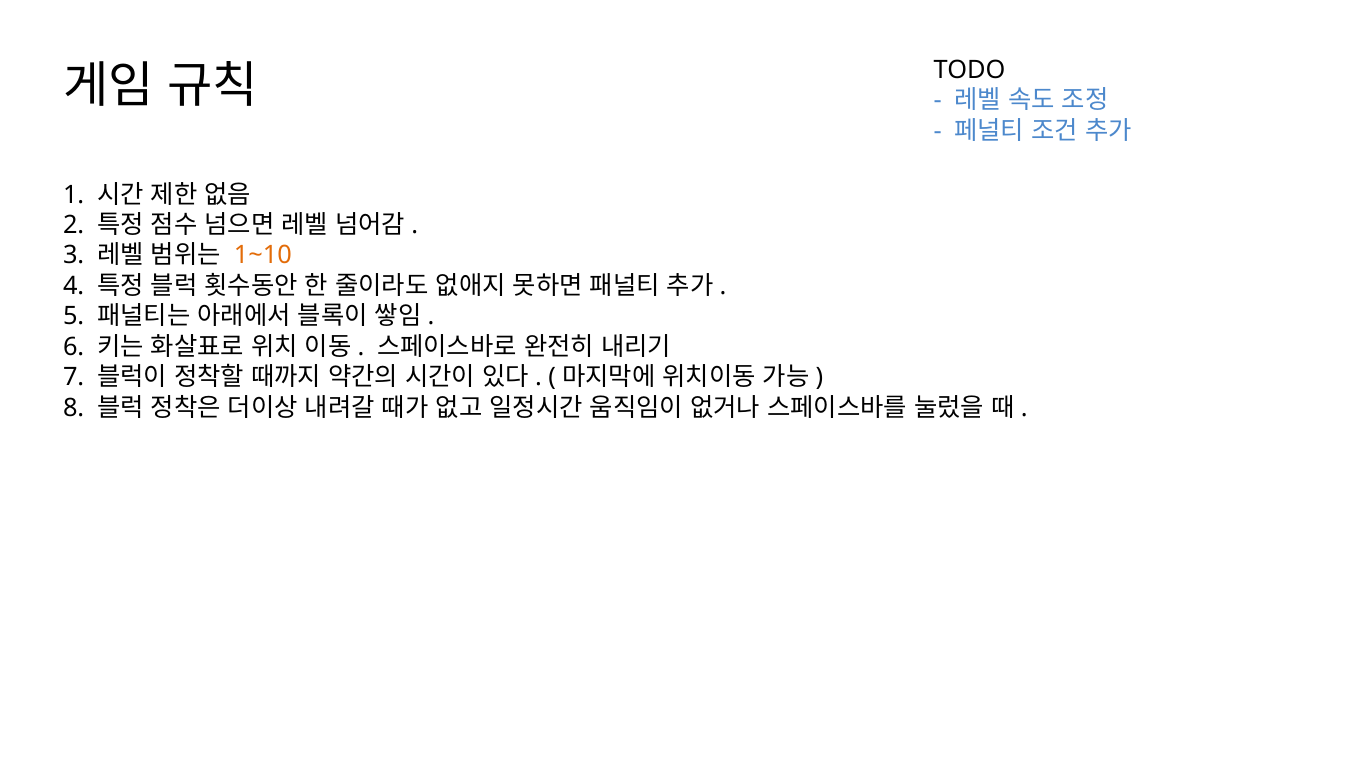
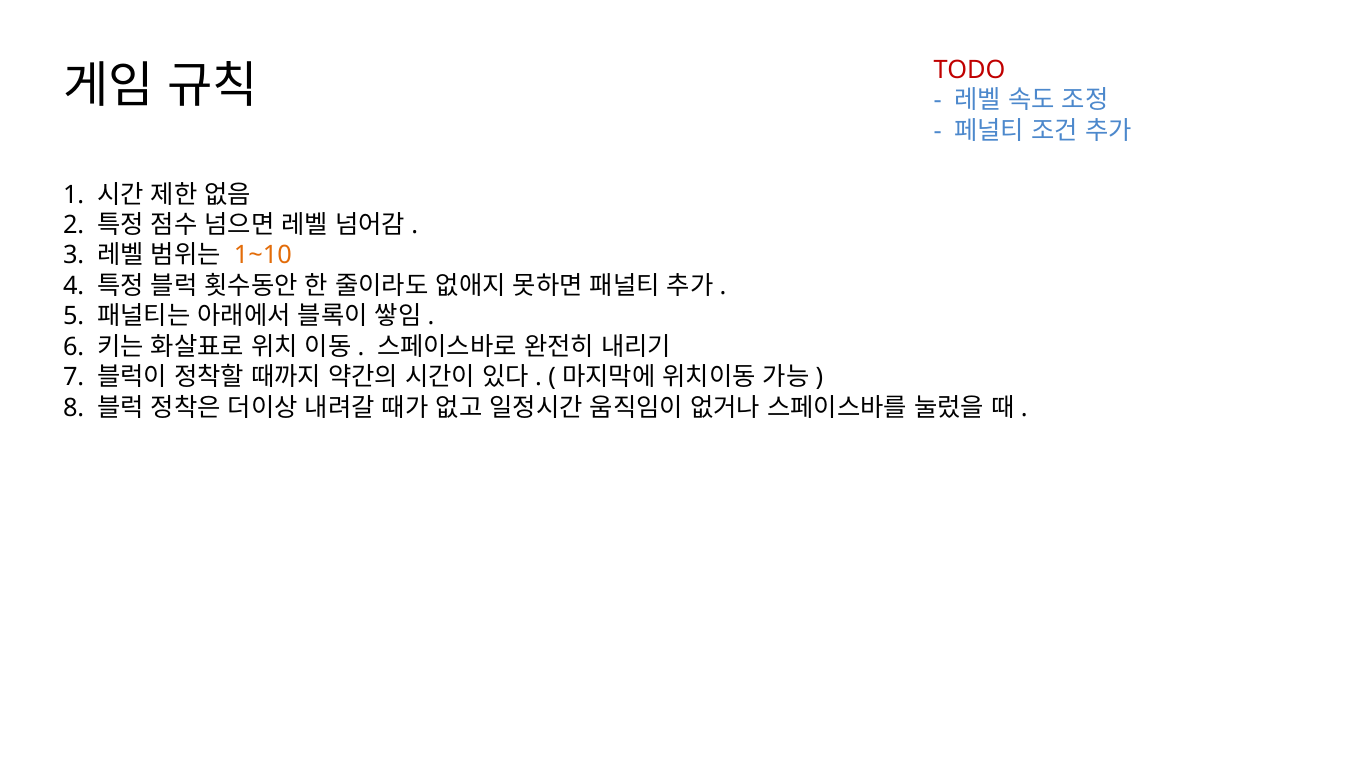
TODO colour: black -> red (969, 70)
